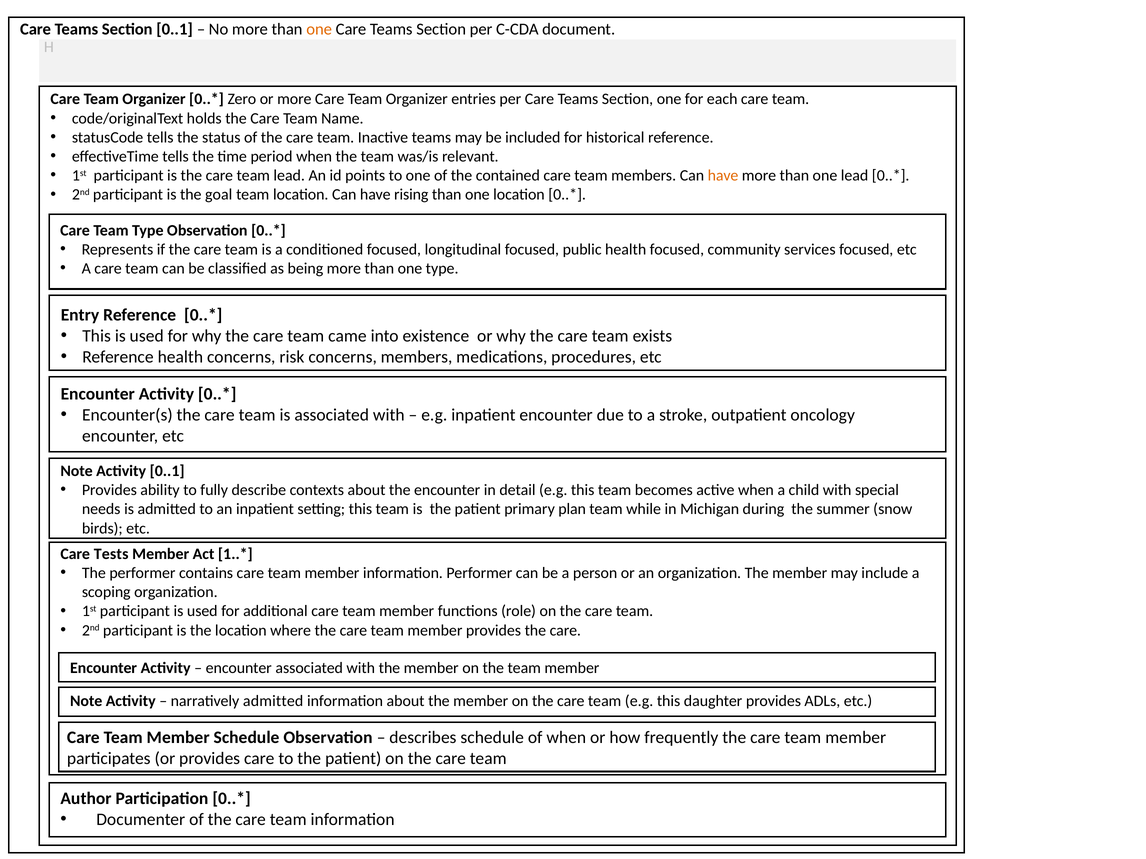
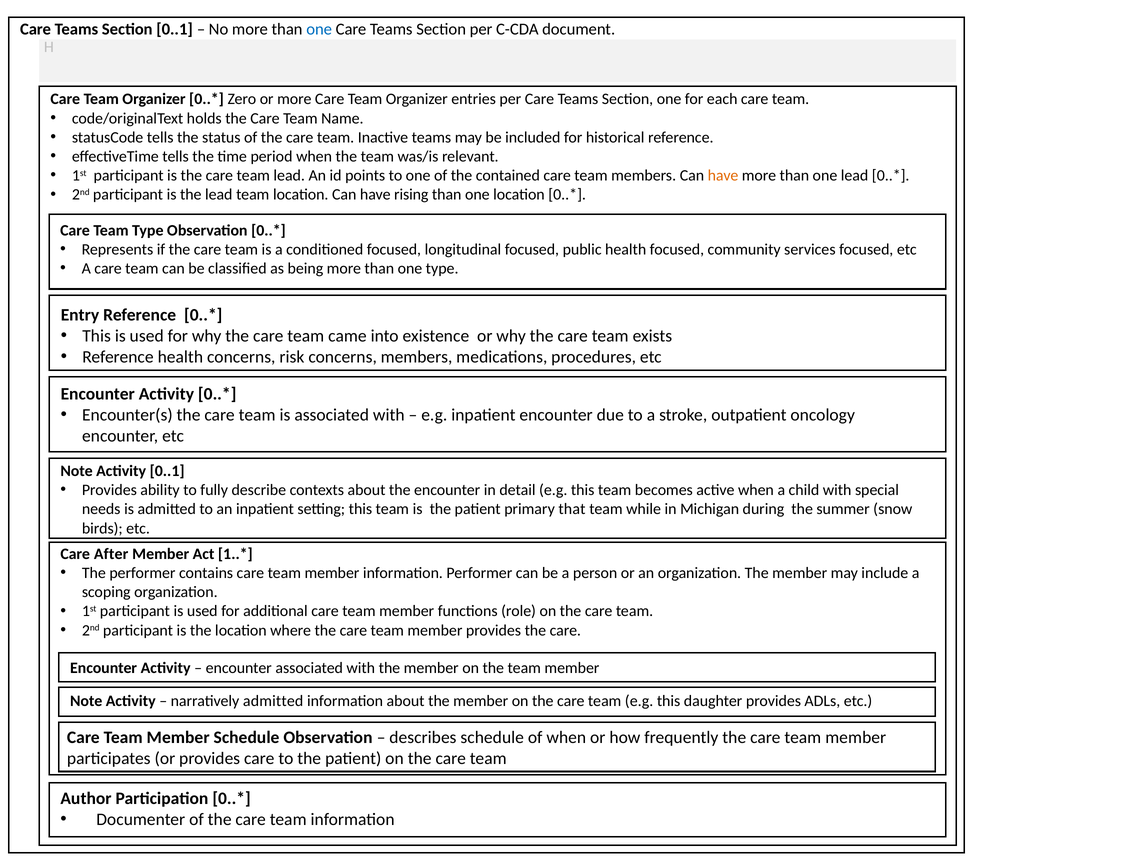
one colour: orange -> blue (319, 30)
the goal: goal -> lead (219, 195)
plan: plan -> that (572, 509)
Tests: Tests -> After (111, 554)
